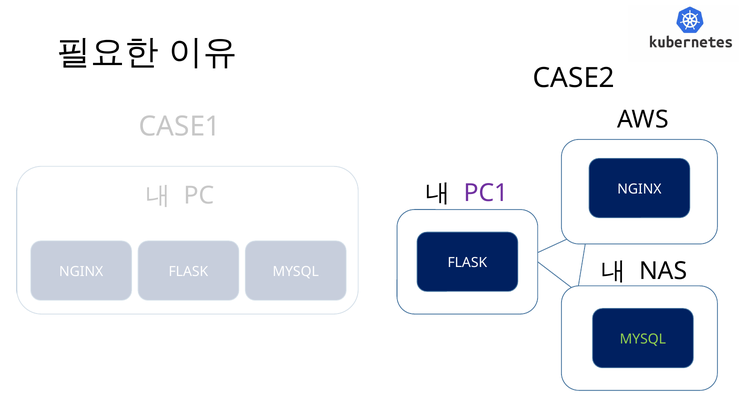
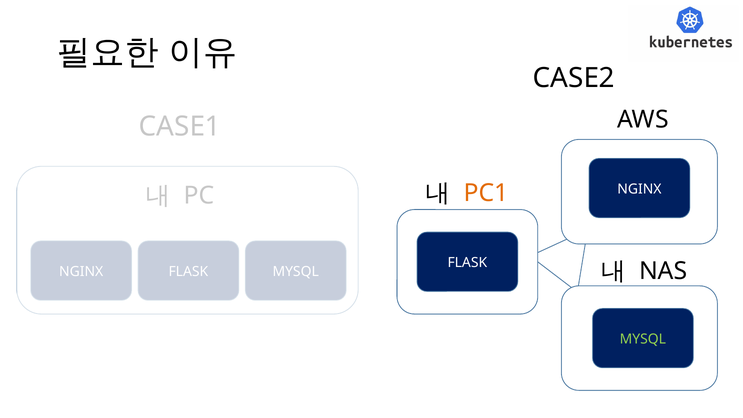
PC1 colour: purple -> orange (486, 193)
